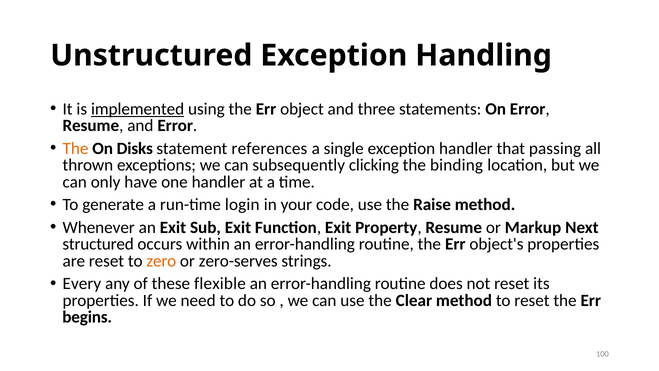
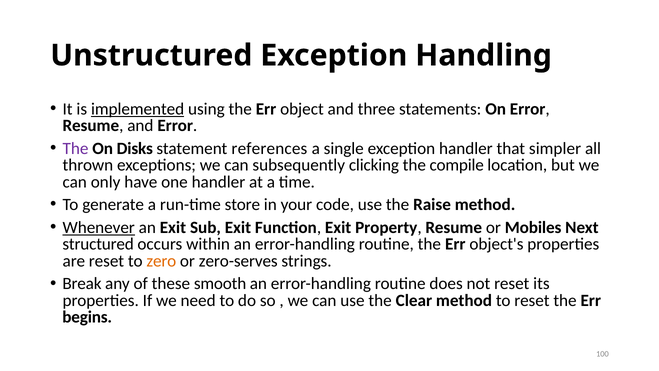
The colour: orange -> purple (76, 148)
passing: passing -> simpler (555, 148)
binding: binding -> compile (457, 165)
login: login -> store (242, 205)
Whenever underline: none -> present (99, 227)
Markup: Markup -> Mobiles (533, 227)
Every: Every -> Break (82, 284)
flexible: flexible -> smooth (220, 284)
